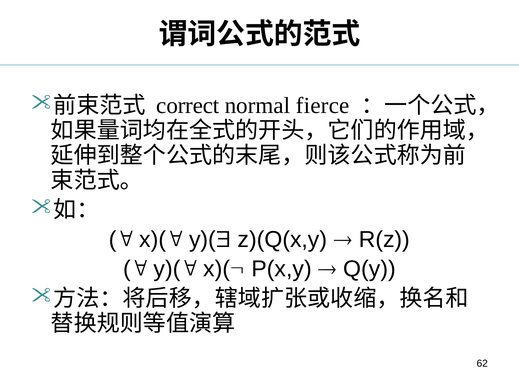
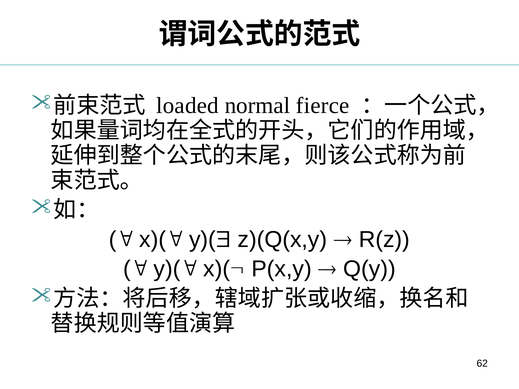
correct: correct -> loaded (188, 106)
